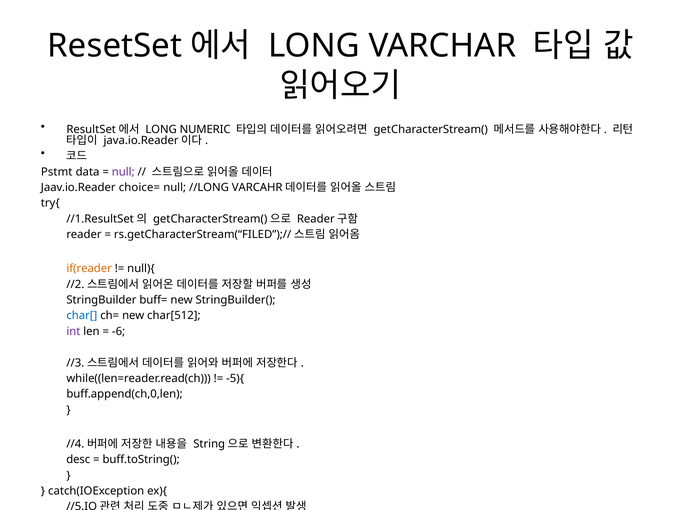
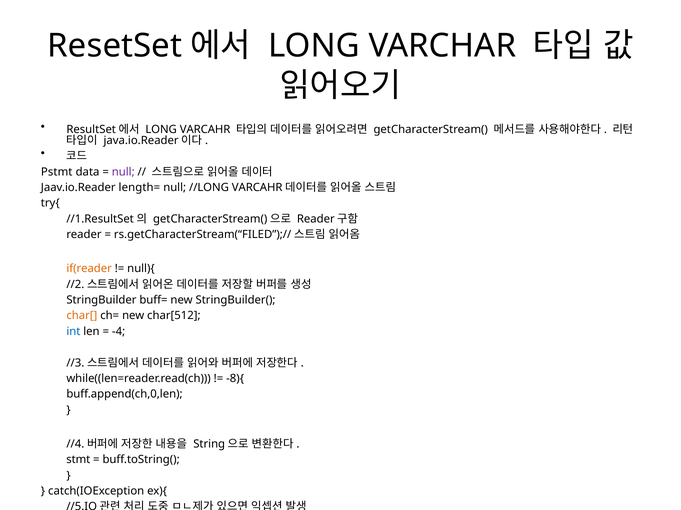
LONG NUMERIC: NUMERIC -> VARCAHR (205, 130)
choice=: choice= -> length= (139, 188)
char[ colour: blue -> orange (82, 316)
int colour: purple -> blue (73, 332)
-6: -6 -> -4 (119, 332)
-5){: -5){ -> -8){ (235, 379)
desc: desc -> stmt (78, 460)
